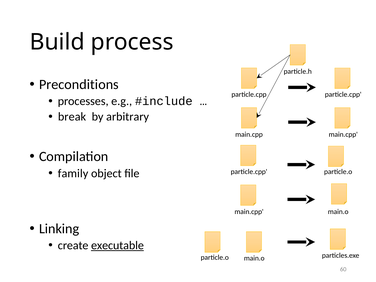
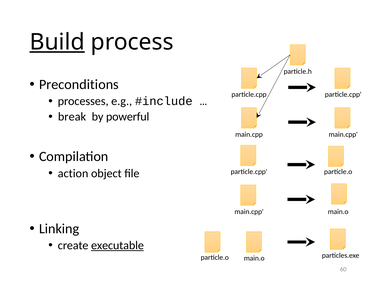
Build underline: none -> present (57, 42)
arbitrary: arbitrary -> powerful (128, 117)
family: family -> action (73, 173)
